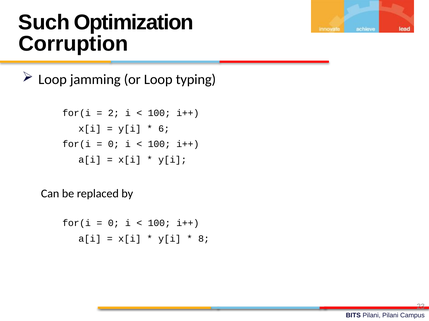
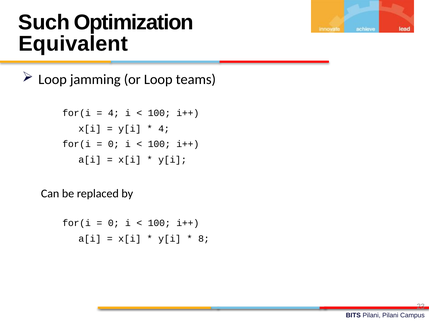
Corruption: Corruption -> Equivalent (73, 44)
typing: typing -> teams (196, 80)
2: 2 -> 4 (114, 113)
6: 6 -> 4 (164, 129)
